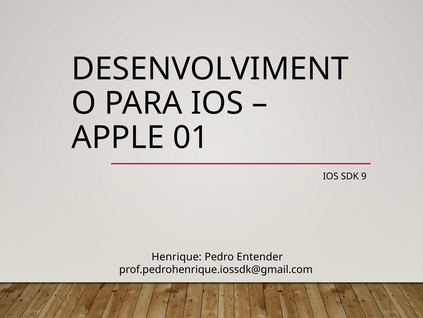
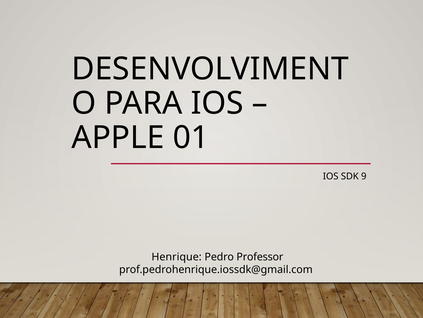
Entender: Entender -> Professor (260, 256)
